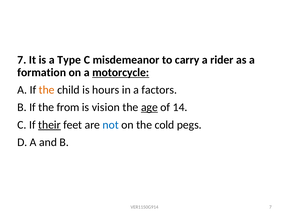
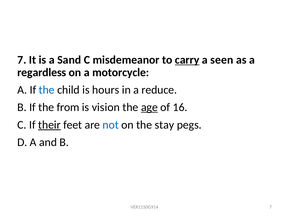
Type: Type -> Sand (69, 60)
carry underline: none -> present (187, 60)
rider: rider -> seen (222, 60)
formation: formation -> regardless (42, 72)
motorcycle underline: present -> none (121, 72)
the colour: orange -> blue (47, 90)
factors: factors -> reduce (159, 90)
14: 14 -> 16 (180, 107)
cold: cold -> stay (164, 125)
